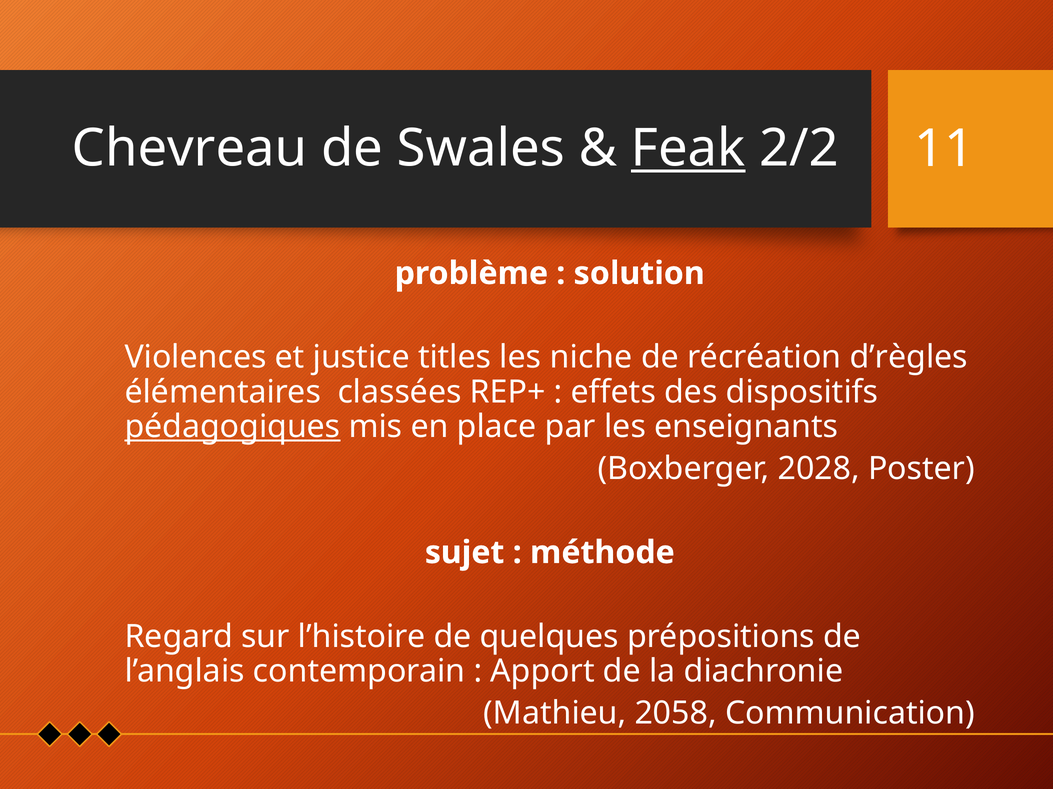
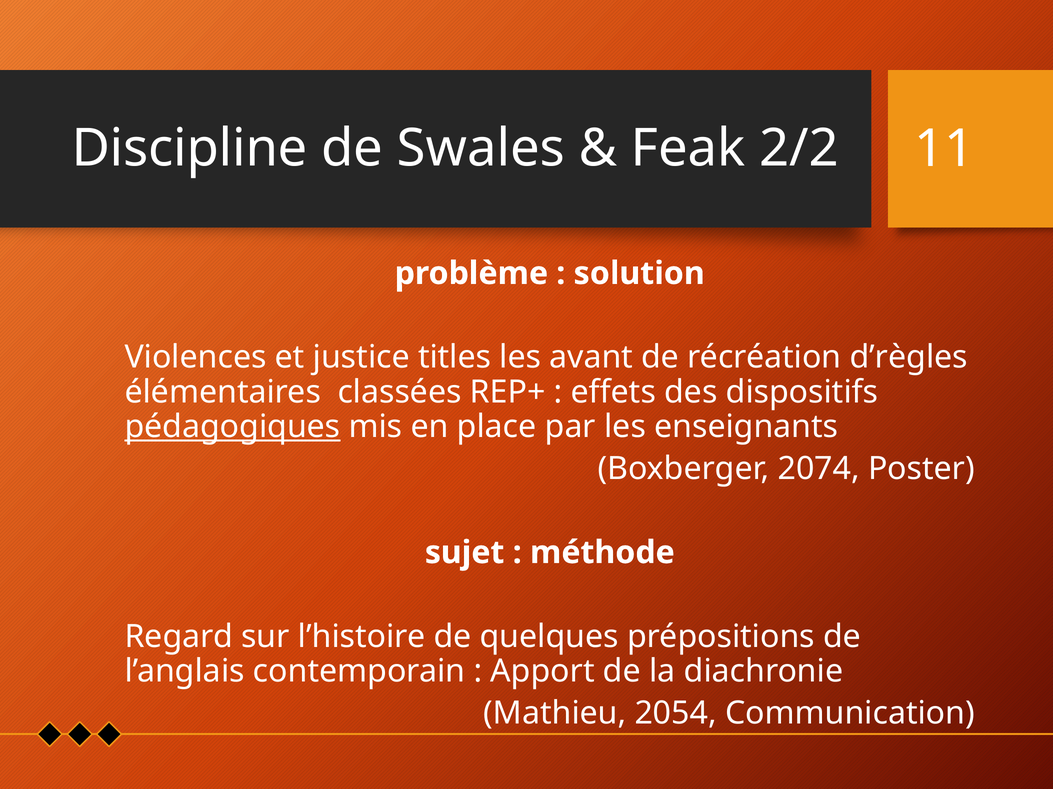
Chevreau: Chevreau -> Discipline (190, 149)
Feak underline: present -> none (688, 149)
niche: niche -> avant (591, 358)
2028: 2028 -> 2074 (819, 469)
2058: 2058 -> 2054 (676, 714)
